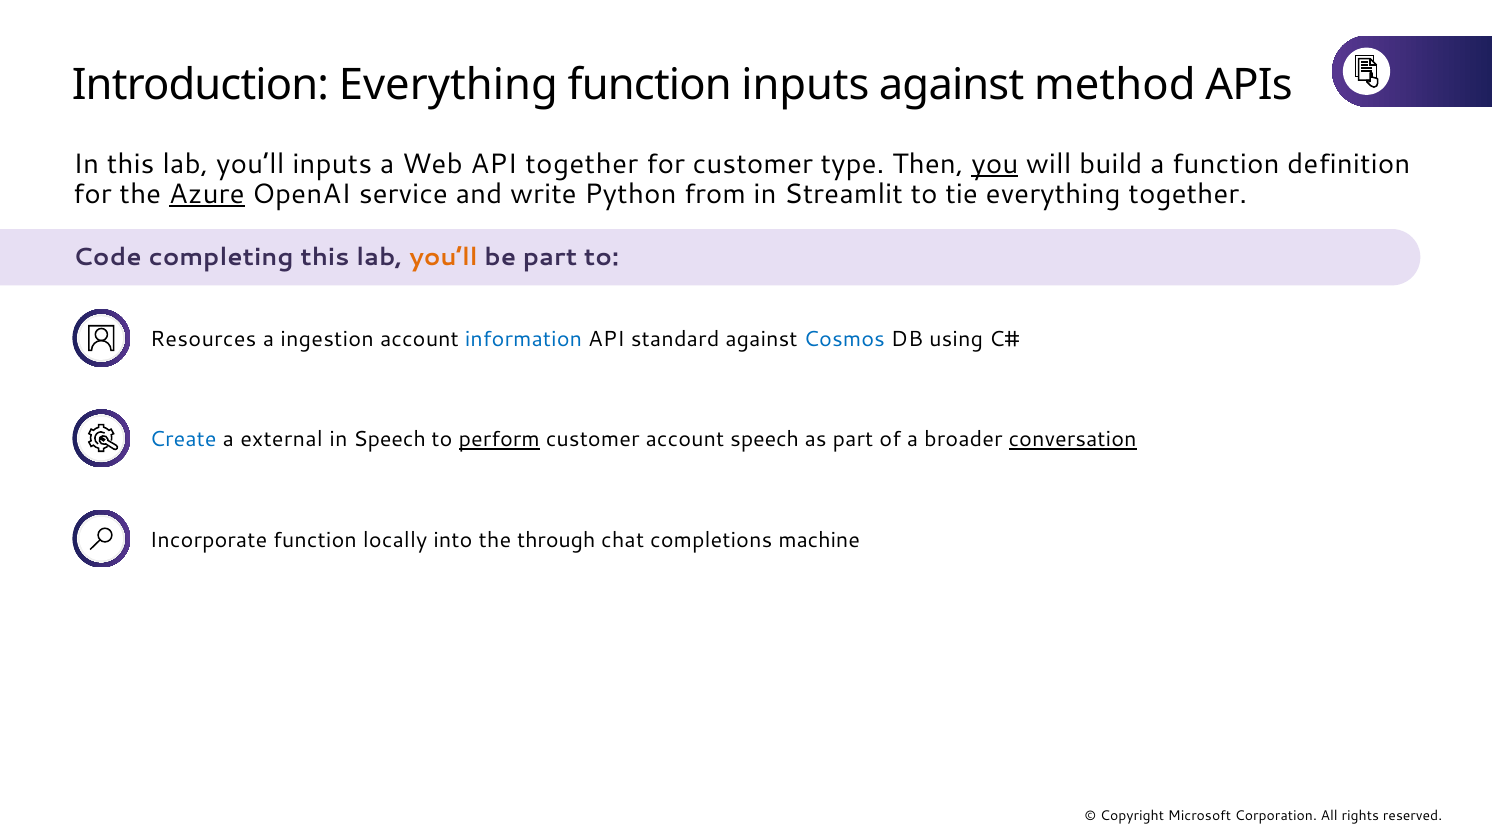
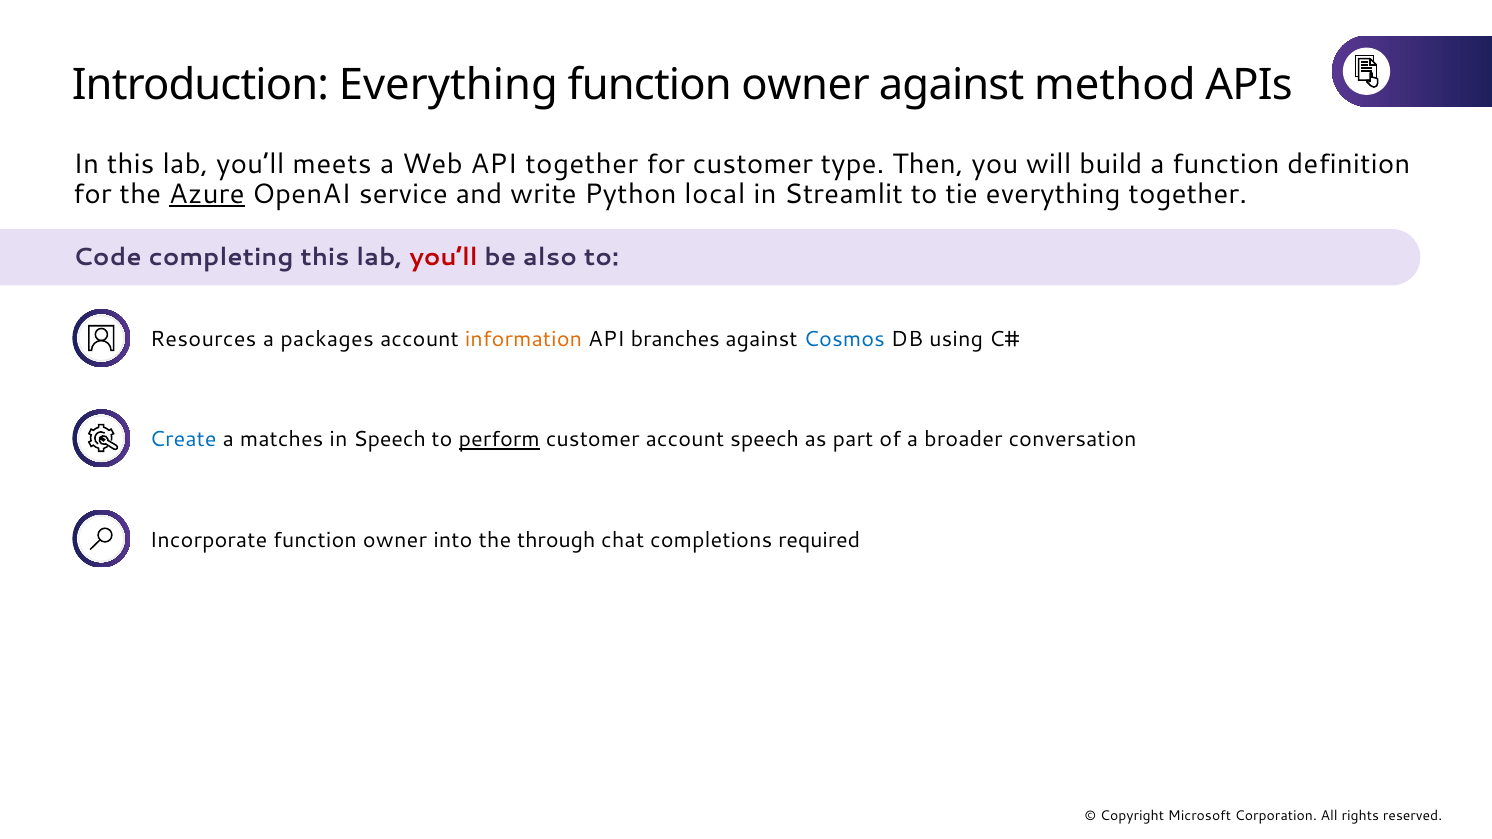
inputs: inputs -> owner (806, 85)
you’ll inputs: inputs -> meets (332, 164)
you underline: present -> none (995, 164)
from: from -> local (715, 194)
you’ll colour: orange -> red (443, 257)
be part: part -> also (550, 257)
ingestion: ingestion -> packages (327, 339)
information colour: blue -> orange (524, 339)
standard: standard -> branches (675, 339)
external: external -> matches (282, 440)
conversation underline: present -> none (1073, 440)
Incorporate function locally: locally -> owner (395, 540)
machine: machine -> required (819, 540)
